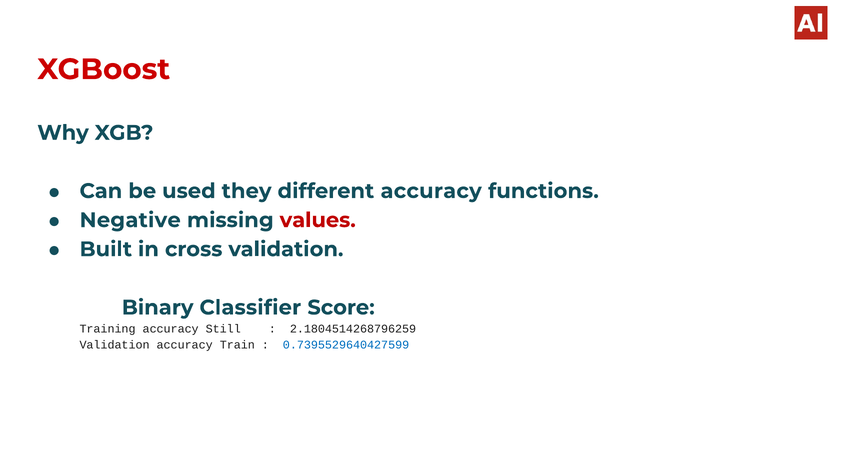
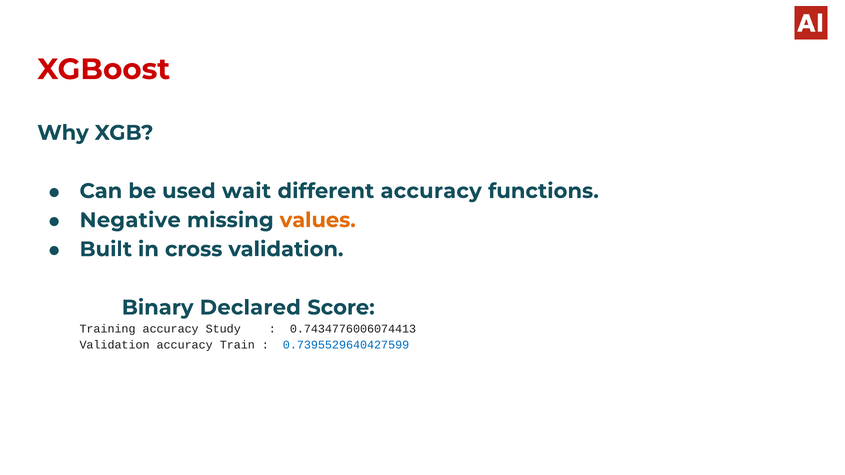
they: they -> wait (247, 191)
values colour: red -> orange (318, 220)
Classifier: Classifier -> Declared (250, 308)
Still: Still -> Study (223, 329)
2.1804514268796259: 2.1804514268796259 -> 0.7434776006074413 (353, 329)
